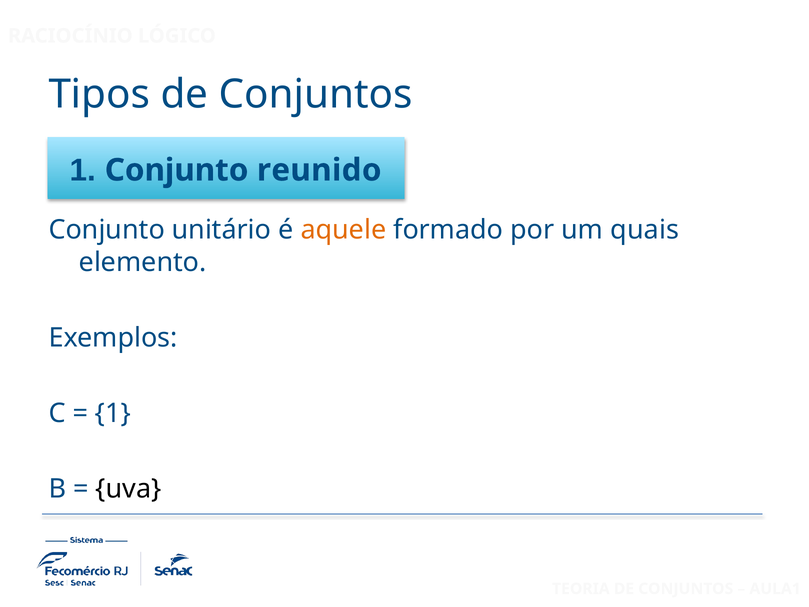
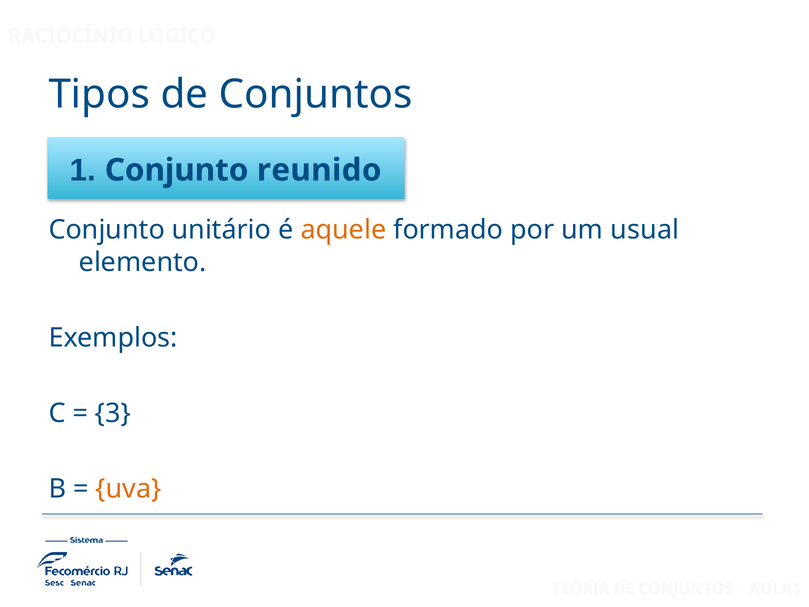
quais: quais -> usual (645, 230)
1: 1 -> 3 (113, 413)
uva colour: black -> orange (128, 489)
